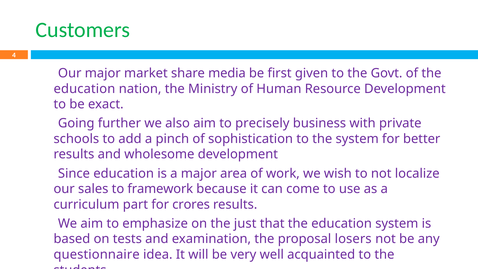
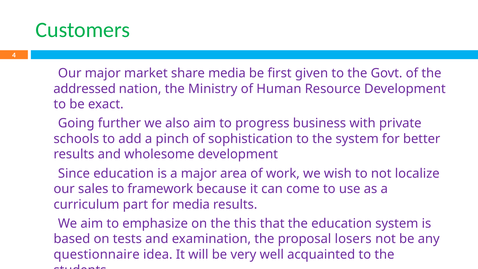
education: education -> addressed (85, 89)
precisely: precisely -> progress (262, 123)
for crores: crores -> media (191, 204)
just: just -> this (245, 223)
